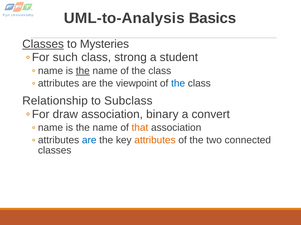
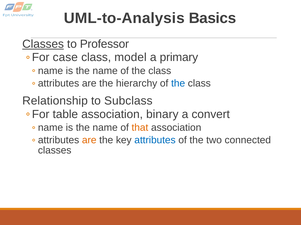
Mysteries: Mysteries -> Professor (104, 44)
such: such -> case (65, 58)
strong: strong -> model (130, 58)
student: student -> primary (179, 58)
the underline: present -> none (83, 71)
viewpoint: viewpoint -> hierarchy (137, 84)
draw: draw -> table (65, 115)
are colour: blue -> orange (89, 141)
attributes colour: orange -> blue (155, 141)
